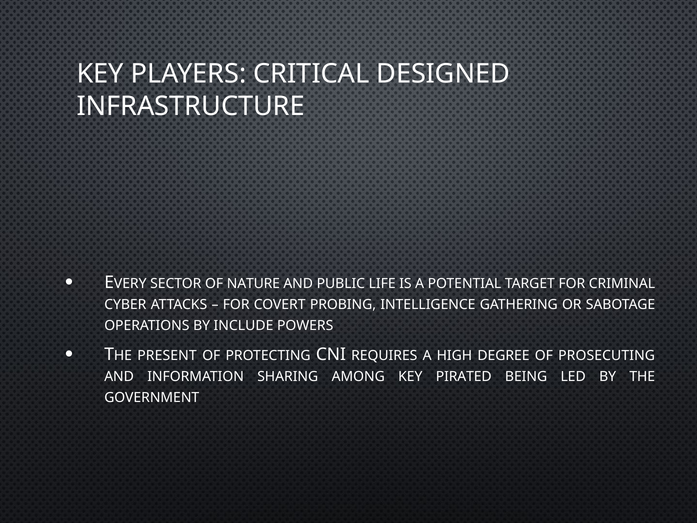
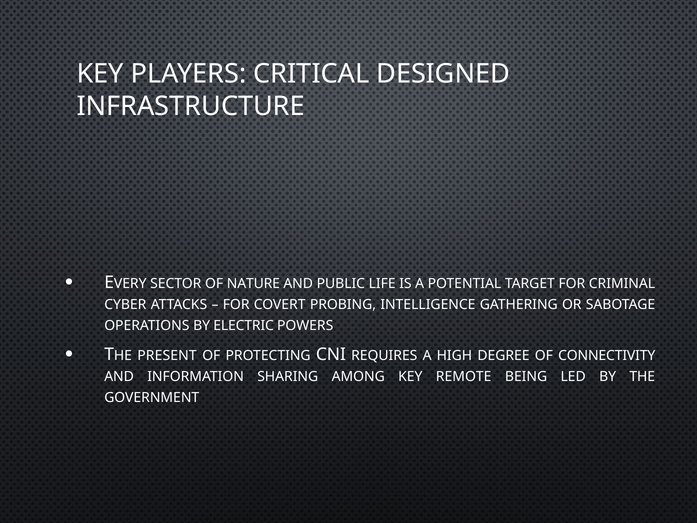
INCLUDE: INCLUDE -> ELECTRIC (244, 325)
PROSECUTING: PROSECUTING -> CONNECTIVITY (607, 356)
PIRATED: PIRATED -> REMOTE (464, 377)
